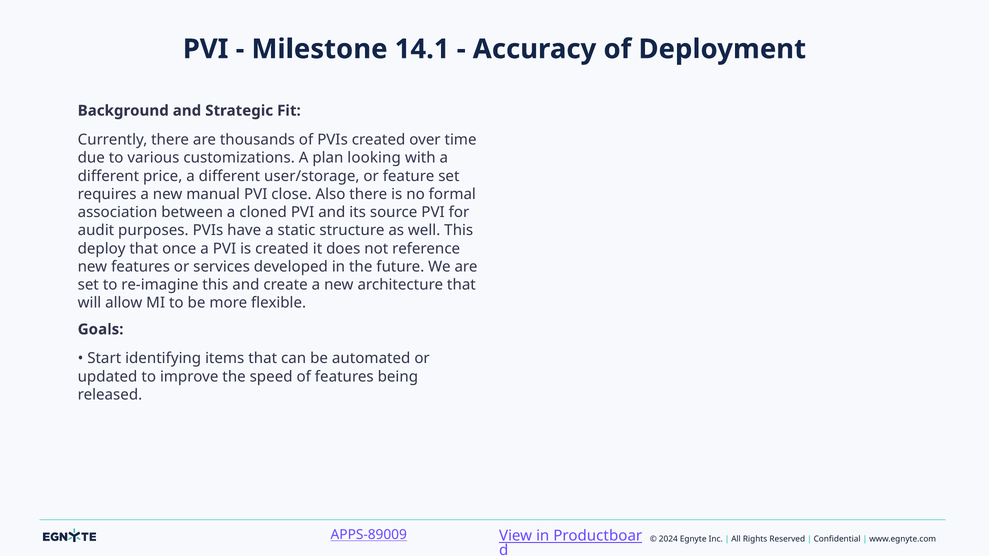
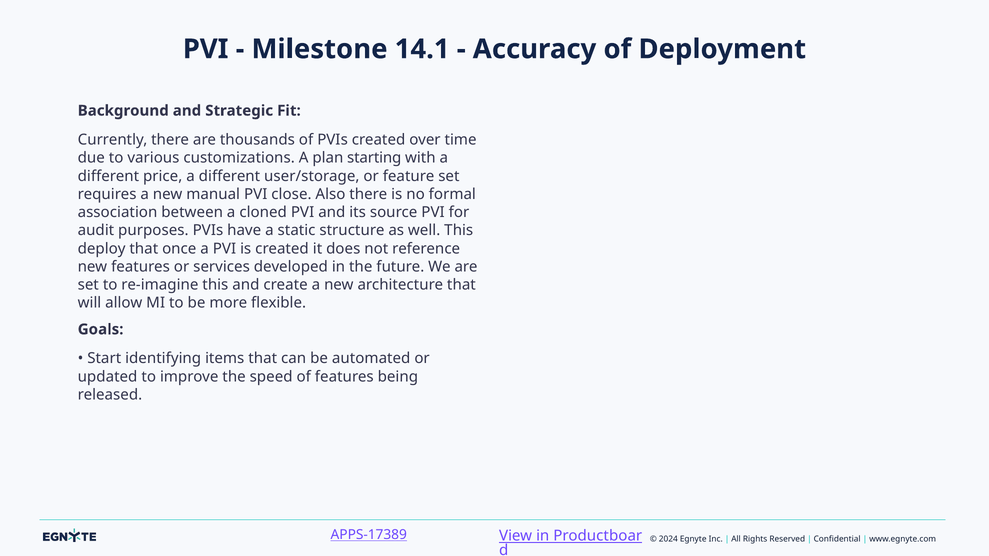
looking: looking -> starting (374, 158)
APPS-89009: APPS-89009 -> APPS-17389 (369, 535)
